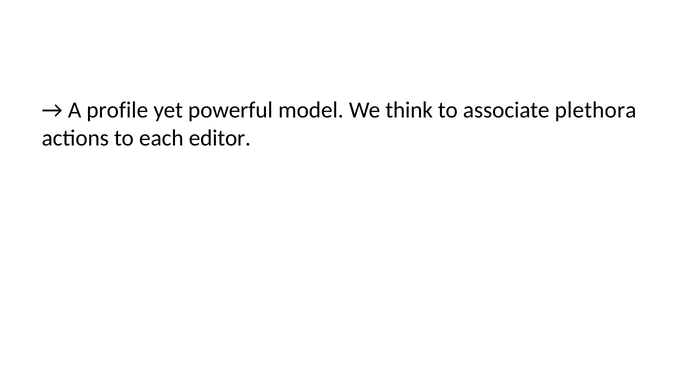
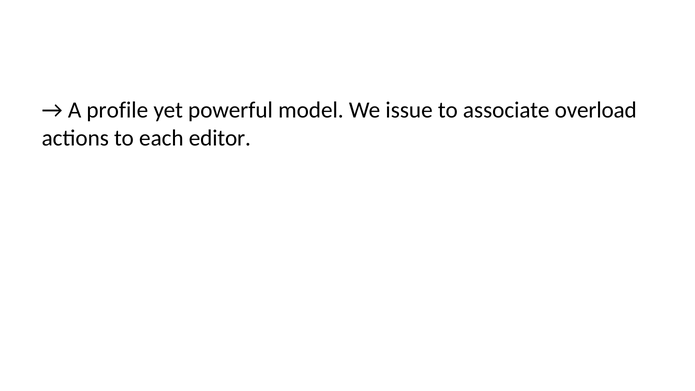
think: think -> issue (409, 110)
plethora: plethora -> overload (596, 110)
